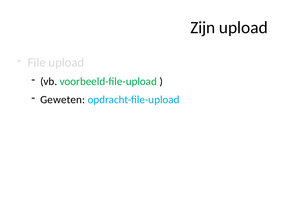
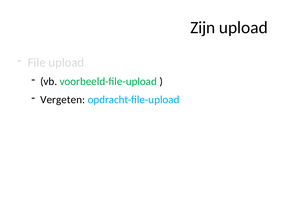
Geweten: Geweten -> Vergeten (63, 100)
